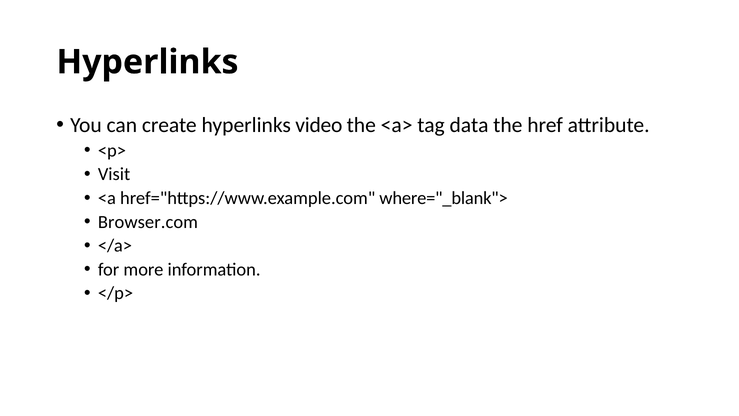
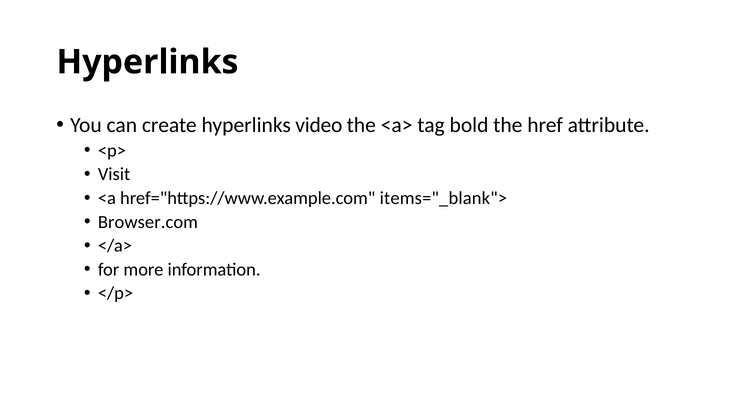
data: data -> bold (469, 125)
where="_blank">: where="_blank"> -> items="_blank"> (443, 198)
